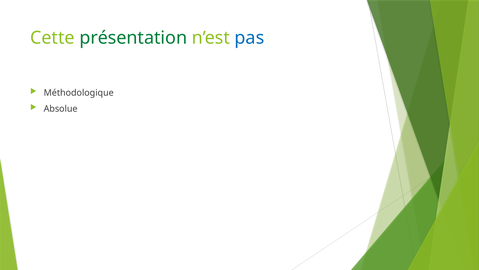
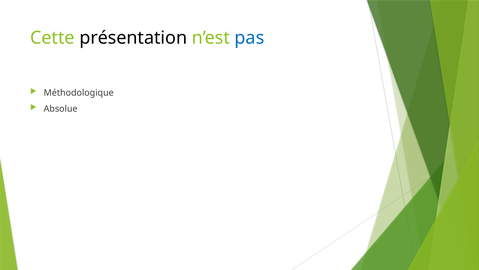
présentation colour: green -> black (133, 38)
